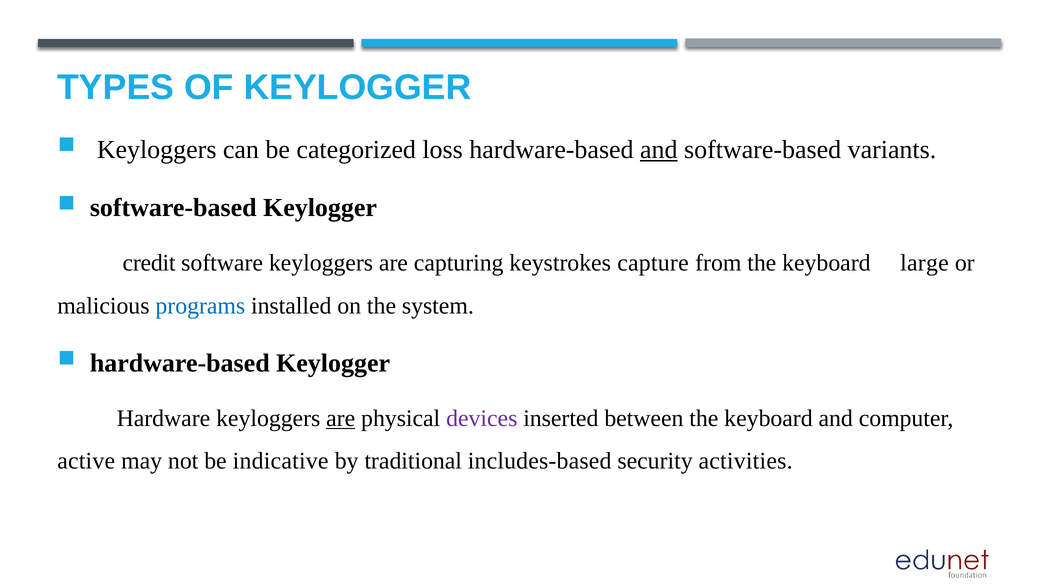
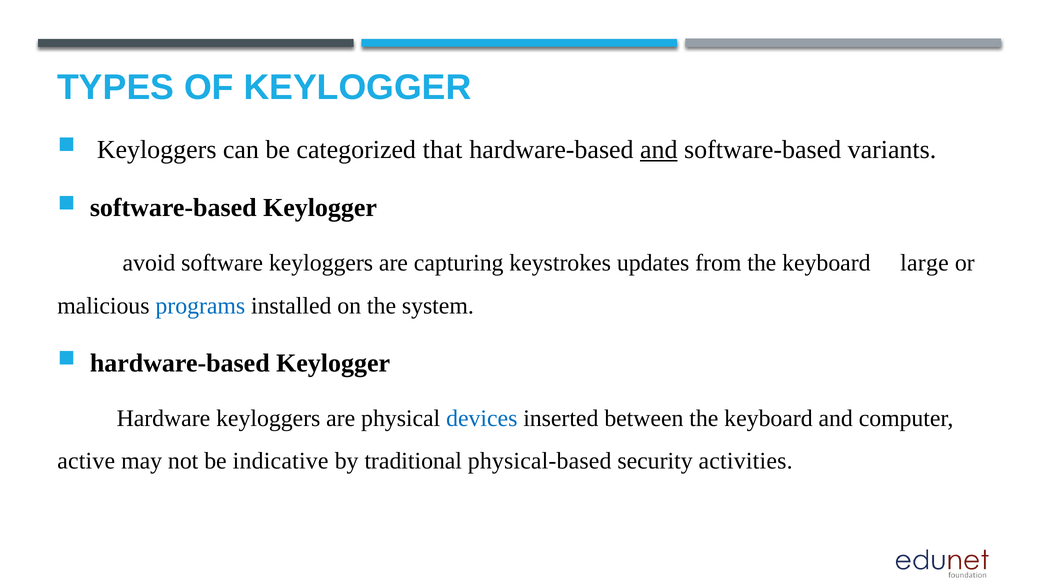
loss: loss -> that (442, 150)
credit: credit -> avoid (149, 263)
capture: capture -> updates (653, 263)
are underline: present -> none (341, 419)
devices colour: purple -> blue (482, 419)
includes-based: includes-based -> physical-based (540, 461)
